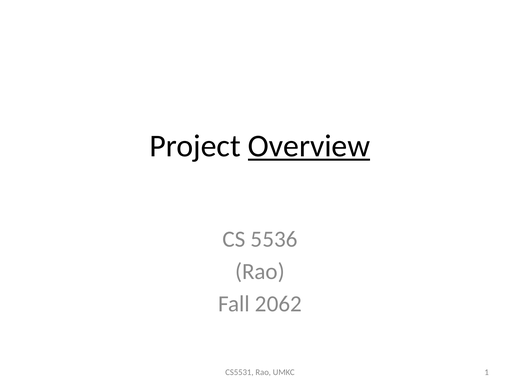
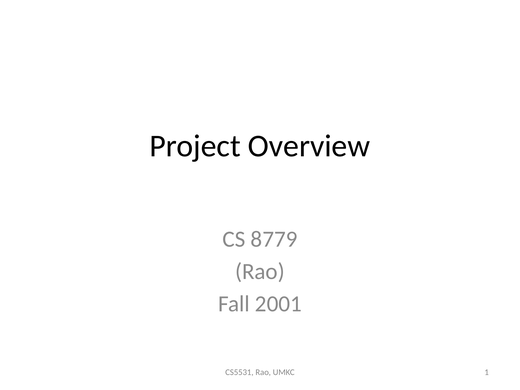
Overview underline: present -> none (309, 146)
5536: 5536 -> 8779 (274, 239)
2062: 2062 -> 2001 (278, 304)
